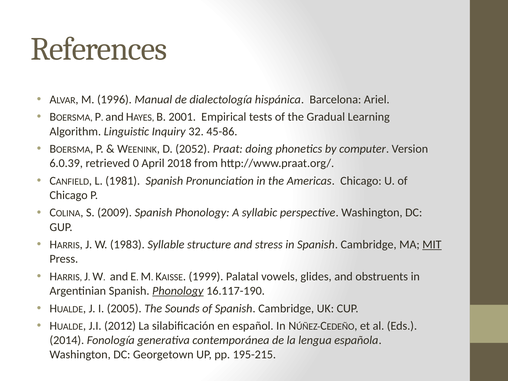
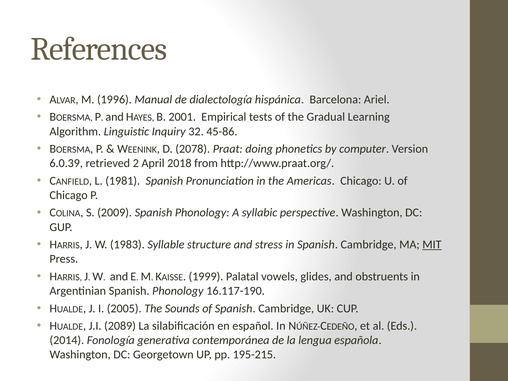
2052: 2052 -> 2078 (193, 149)
0: 0 -> 2 (136, 163)
Phonology underline: present -> none (178, 291)
2012: 2012 -> 2089 (120, 326)
